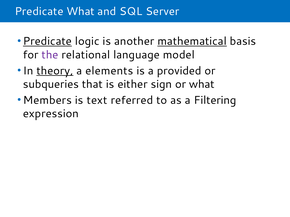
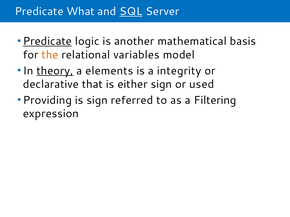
SQL underline: none -> present (131, 11)
mathematical underline: present -> none (192, 41)
the colour: purple -> orange (50, 55)
language: language -> variables (136, 55)
provided: provided -> integrity (179, 71)
subqueries: subqueries -> declarative (51, 84)
or what: what -> used (202, 84)
Members: Members -> Providing (47, 100)
is text: text -> sign (97, 100)
